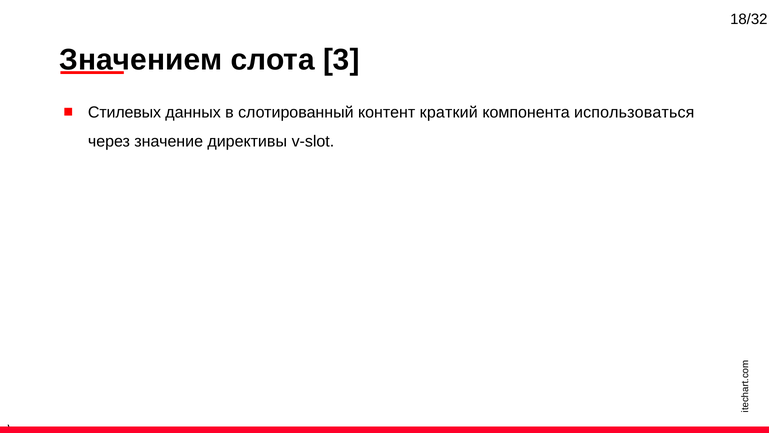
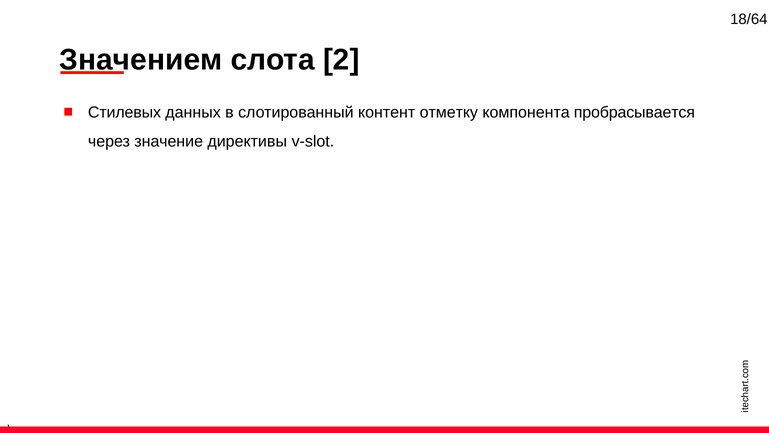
18/32: 18/32 -> 18/64 (749, 19)
3: 3 -> 2 (341, 60)
краткий: краткий -> отметку (449, 112)
использоваться: использоваться -> пробрасывается (634, 112)
